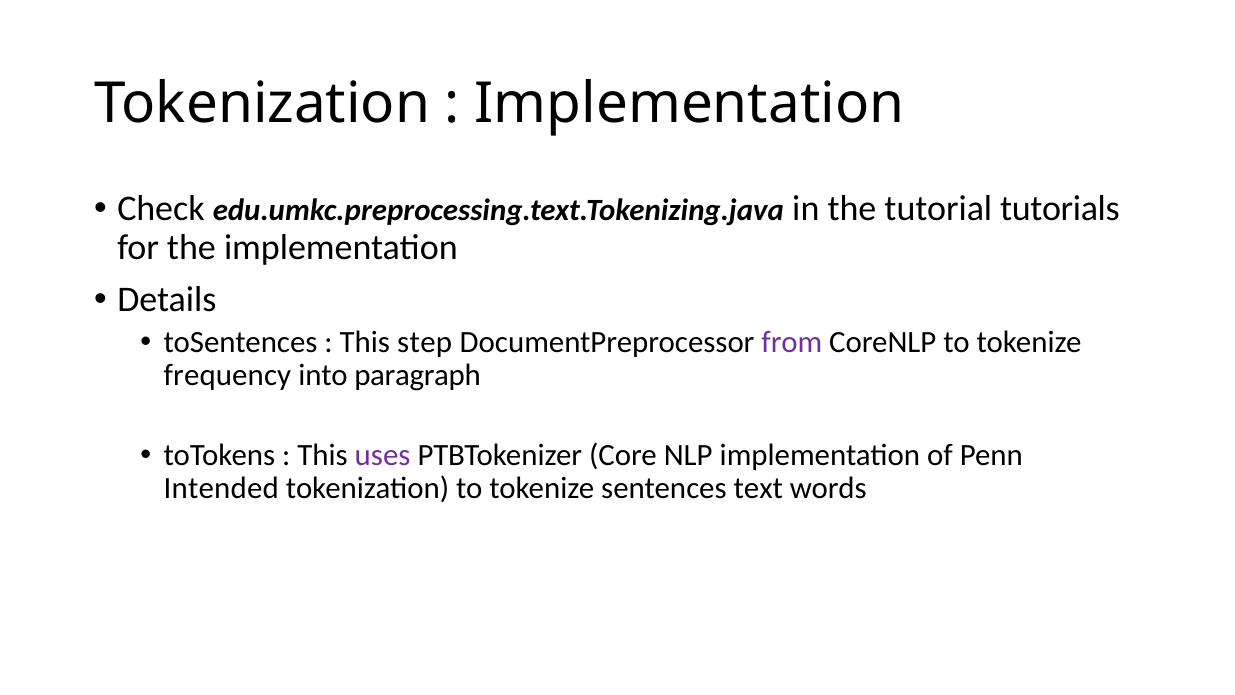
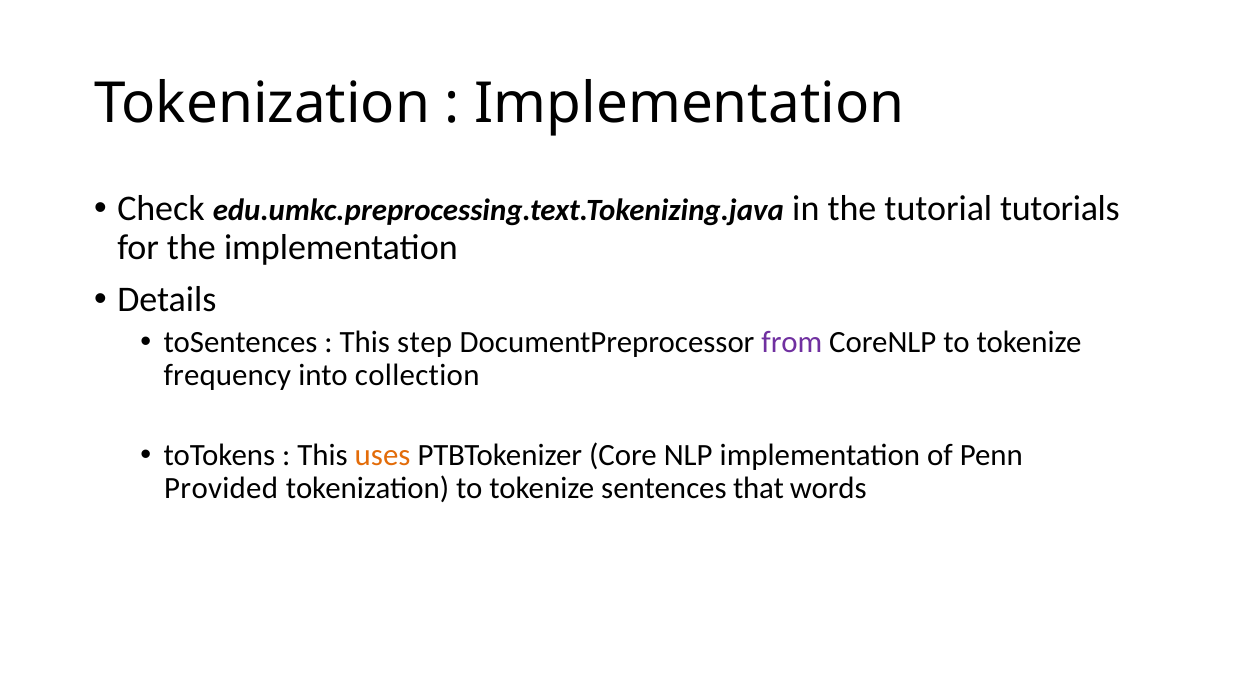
paragraph: paragraph -> collection (417, 375)
uses colour: purple -> orange (383, 455)
Intended: Intended -> Provided (221, 488)
text: text -> that (758, 488)
